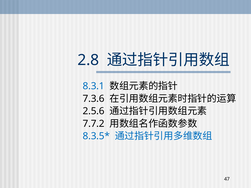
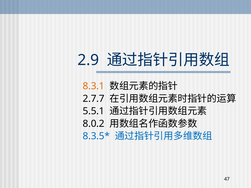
2.8: 2.8 -> 2.9 (88, 60)
8.3.1 colour: blue -> orange (94, 86)
7.3.6: 7.3.6 -> 2.7.7 (94, 99)
2.5.6: 2.5.6 -> 5.5.1 (94, 111)
7.7.2: 7.7.2 -> 8.0.2 (94, 124)
